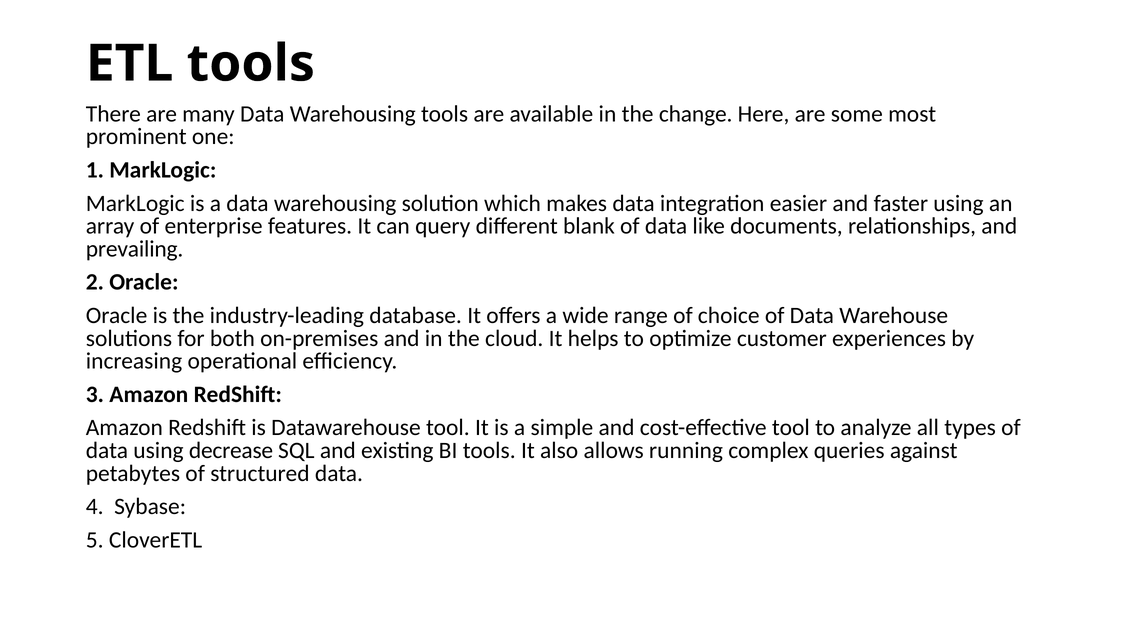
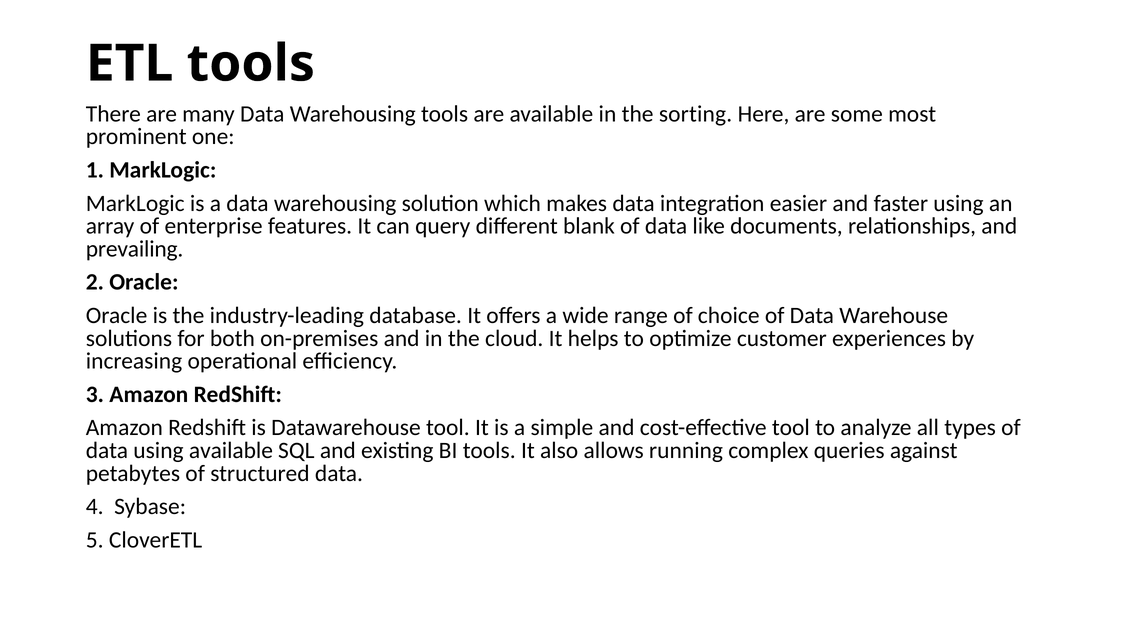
change: change -> sorting (696, 114)
using decrease: decrease -> available (231, 451)
